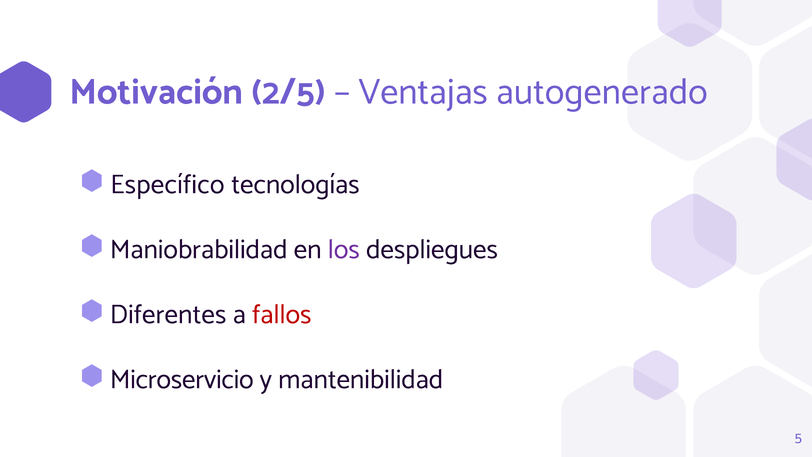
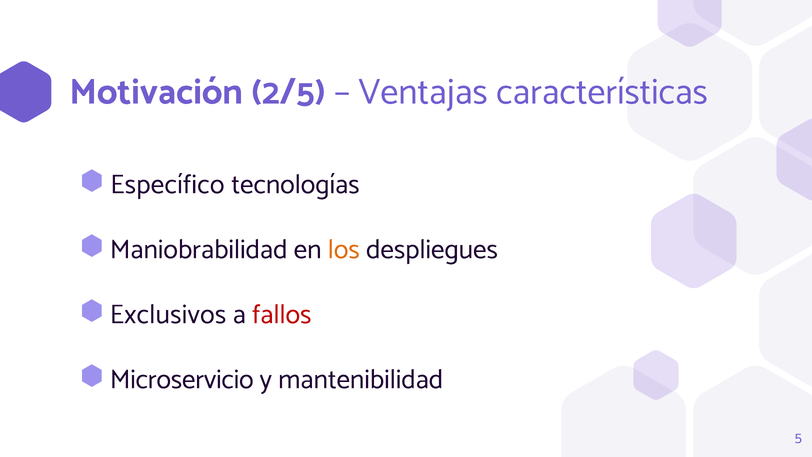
autogenerado: autogenerado -> características (602, 92)
los colour: purple -> orange (344, 249)
Diferentes: Diferentes -> Exclusivos (168, 314)
